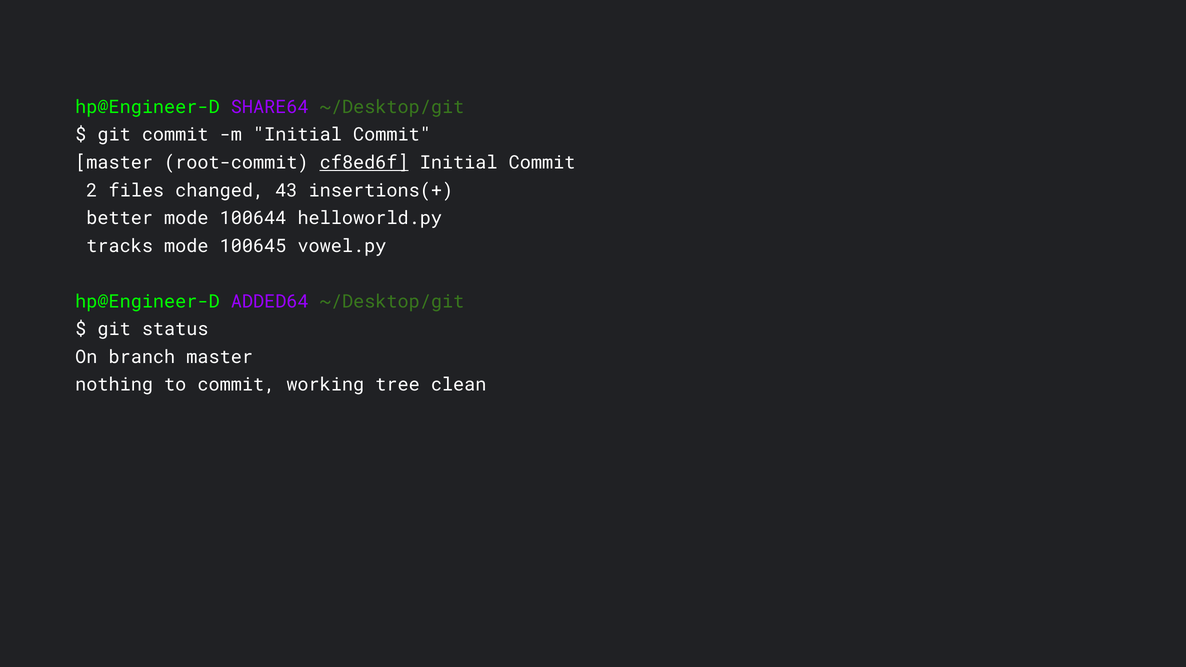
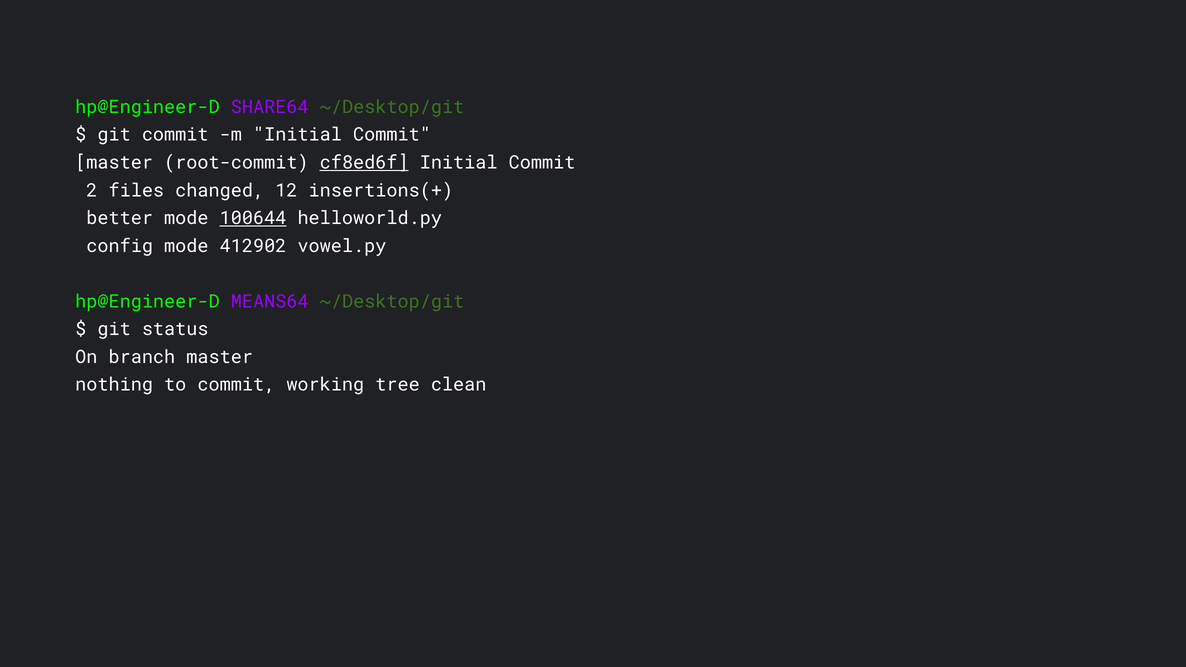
43: 43 -> 12 (286, 190)
100644 underline: none -> present (253, 218)
tracks: tracks -> config (120, 246)
100645: 100645 -> 412902 (253, 246)
ADDED64: ADDED64 -> MEANS64 (270, 302)
